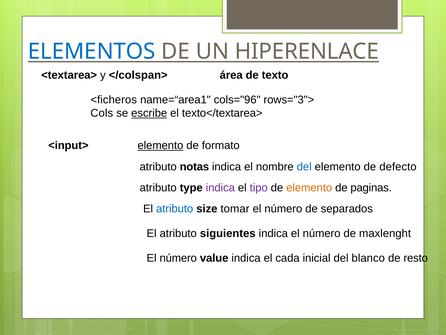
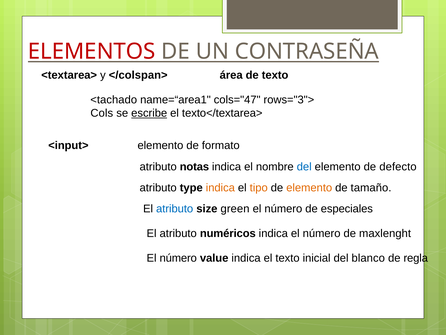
ELEMENTOS colour: blue -> red (92, 51)
HIPERENLACE: HIPERENLACE -> CONTRASEÑA (307, 51)
<ficheros: <ficheros -> <tachado (114, 100)
cols="96: cols="96 -> cols="47 (237, 100)
elemento underline: present -> none (160, 145)
indica colour: purple -> orange (220, 188)
tipo colour: purple -> orange (259, 188)
paginas: paginas -> tamaño (371, 188)
tomar: tomar -> green (235, 209)
separados: separados -> especiales (347, 209)
siguientes: siguientes -> numéricos (228, 233)
el cada: cada -> texto (287, 258)
resto: resto -> regla (416, 258)
